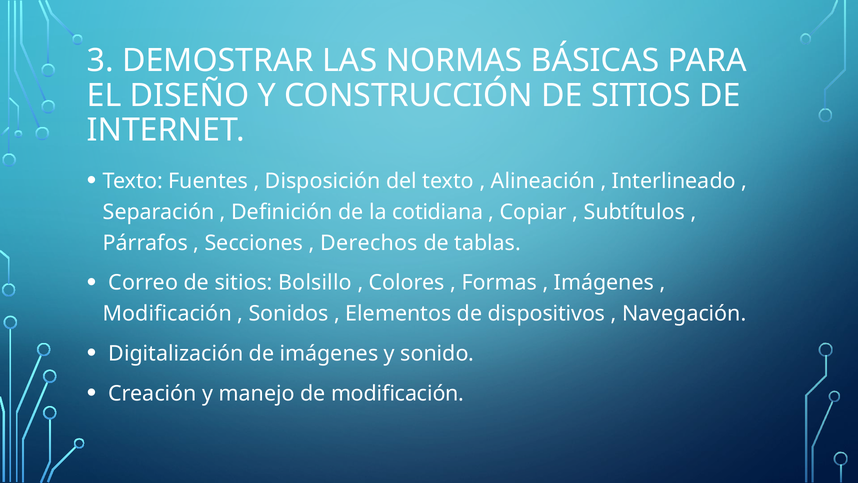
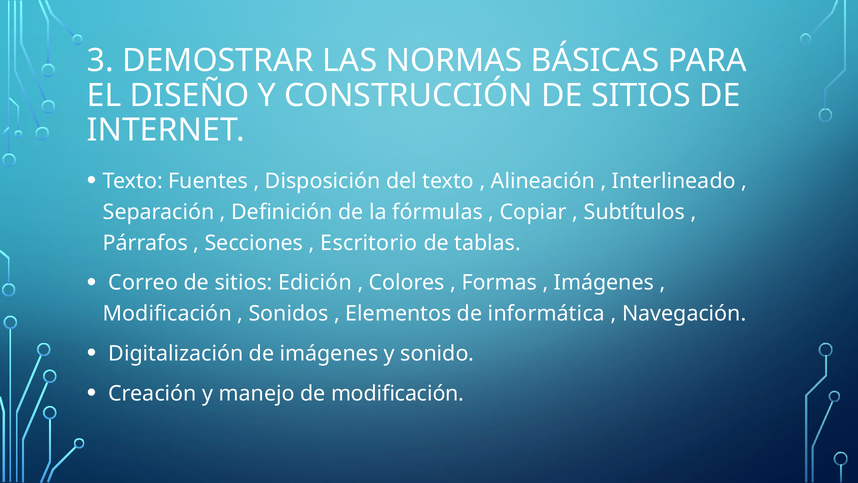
cotidiana: cotidiana -> fórmulas (438, 212)
Derechos: Derechos -> Escritorio (369, 243)
Bolsillo: Bolsillo -> Edición (315, 283)
dispositivos: dispositivos -> informática (546, 314)
